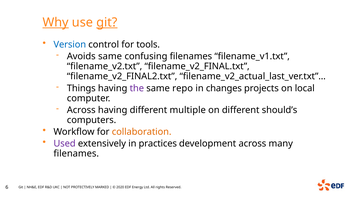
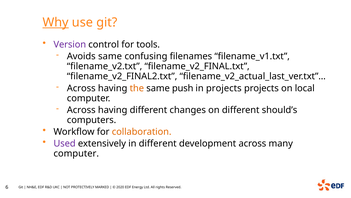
git underline: present -> none (107, 22)
Version colour: blue -> purple (70, 44)
Things: Things -> Across (81, 88)
the colour: purple -> orange (137, 88)
repo: repo -> push (183, 88)
in changes: changes -> projects (224, 88)
multiple: multiple -> changes (188, 110)
in practices: practices -> different (158, 143)
filenames: filenames -> computer (76, 153)
